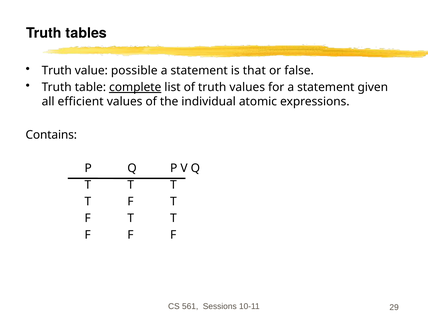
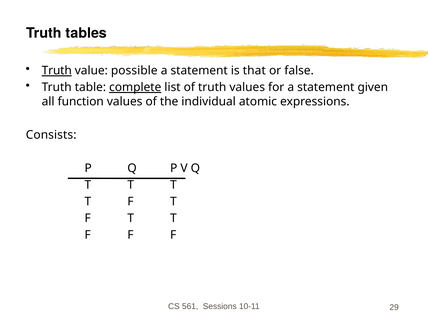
Truth underline: none -> present (57, 71)
efficient: efficient -> function (81, 102)
Contains: Contains -> Consists (51, 135)
